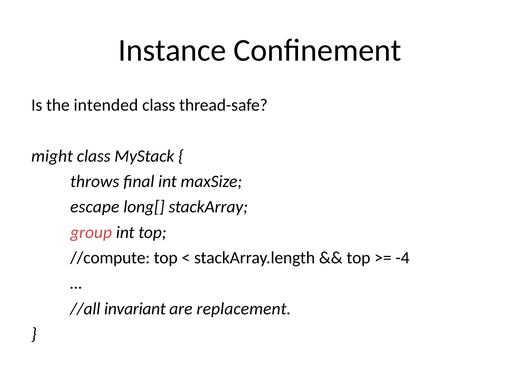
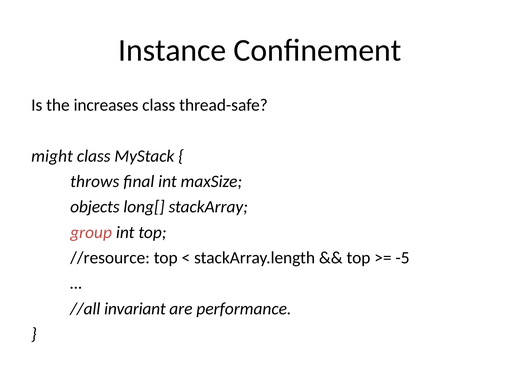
intended: intended -> increases (106, 105)
escape: escape -> objects (95, 207)
//compute: //compute -> //resource (110, 258)
-4: -4 -> -5 (402, 258)
replacement: replacement -> performance (244, 309)
